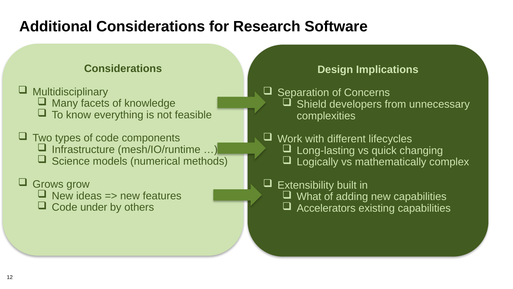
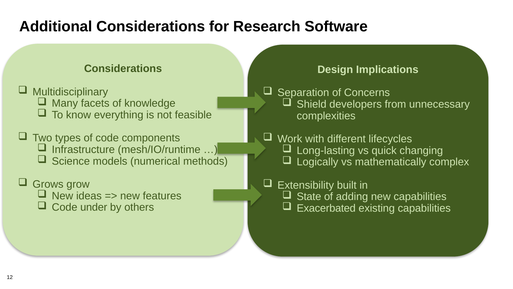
What: What -> State (309, 197)
Accelerators: Accelerators -> Exacerbated (326, 208)
